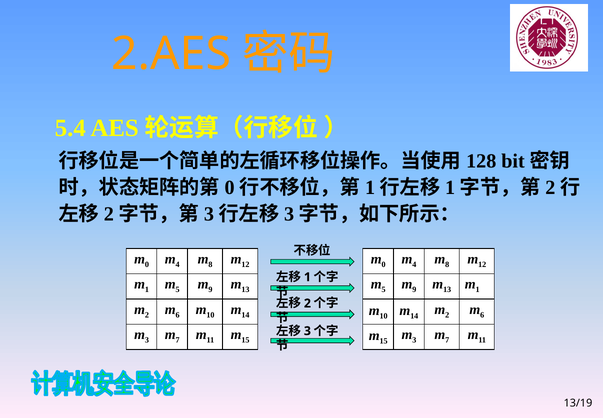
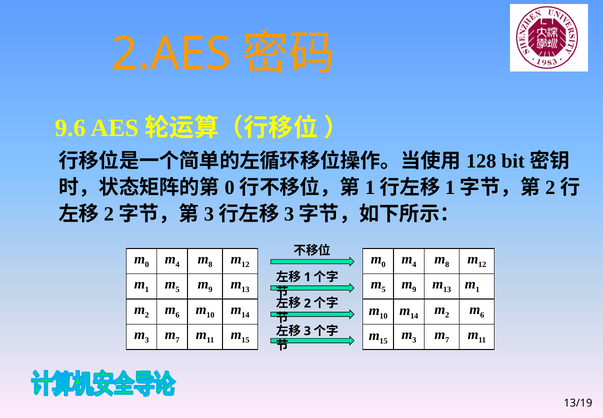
5.4: 5.4 -> 9.6 (70, 128)
